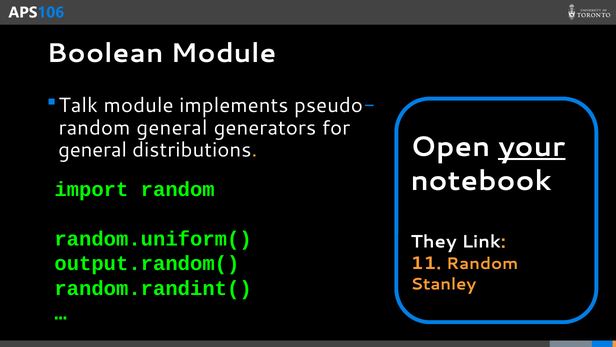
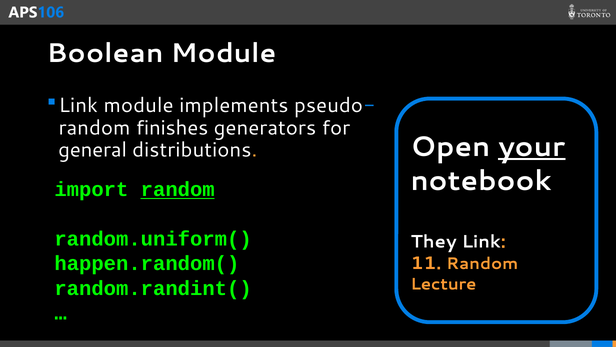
Talk: Talk -> Link (78, 106)
random general: general -> finishes (172, 128)
random underline: none -> present (178, 189)
output.random(: output.random( -> happen.random( (147, 263)
Stanley: Stanley -> Lecture (443, 284)
